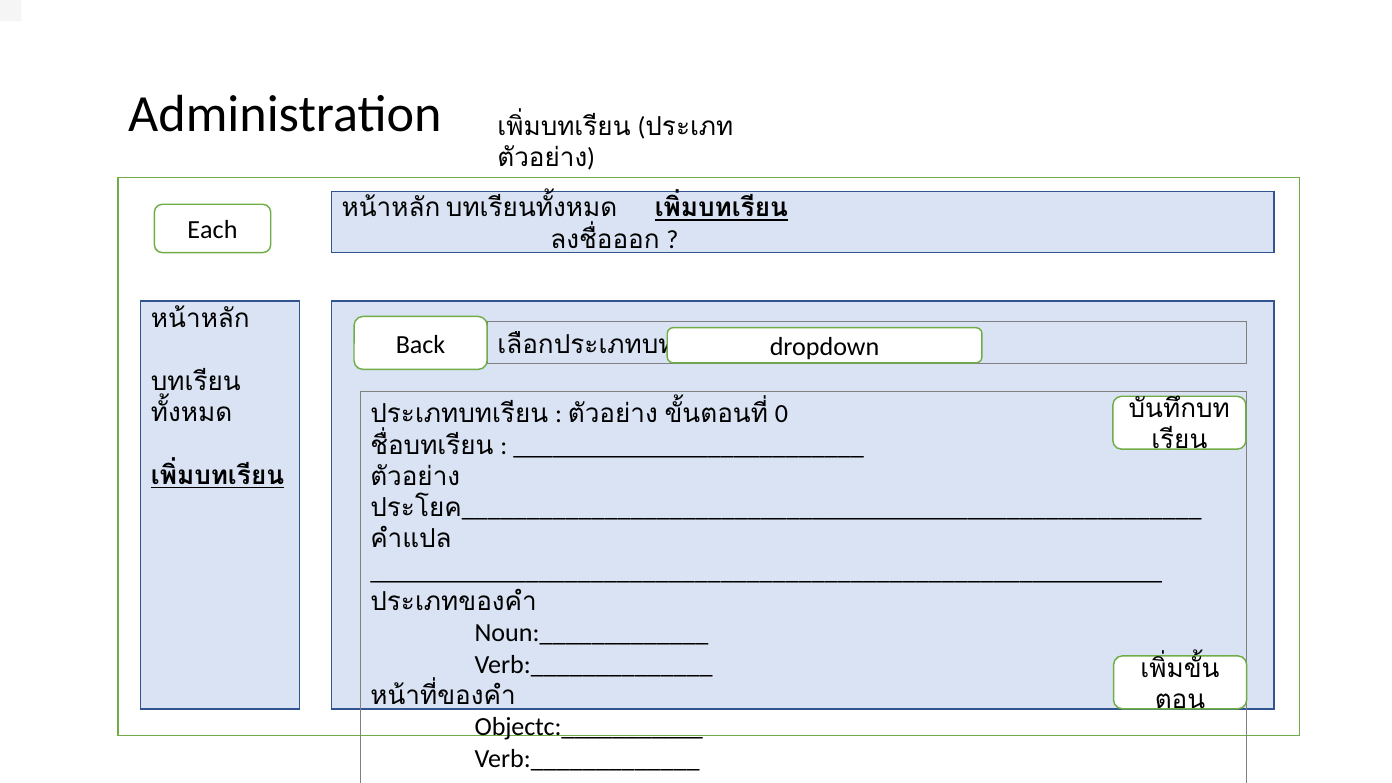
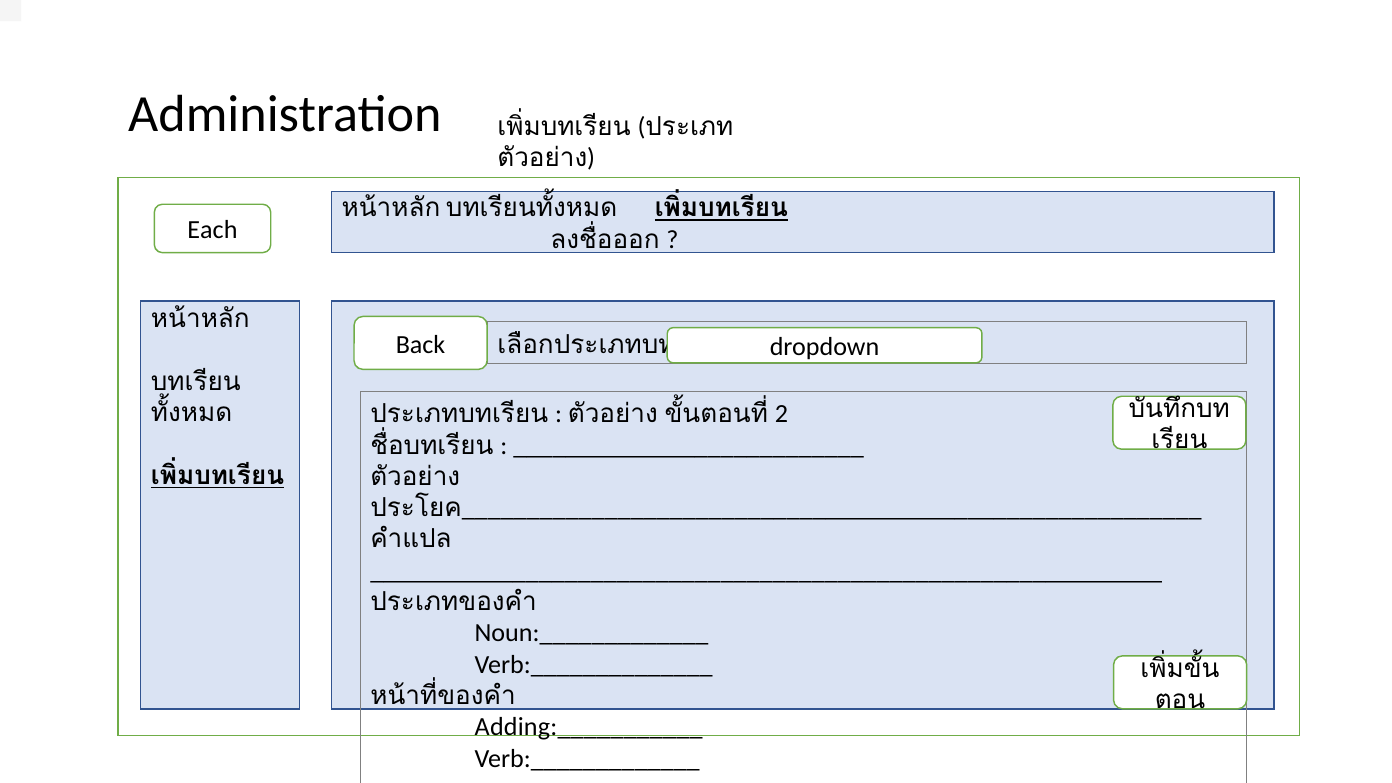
0: 0 -> 2 (781, 414)
Objectc:___________: Objectc:___________ -> Adding:___________ (589, 727)
